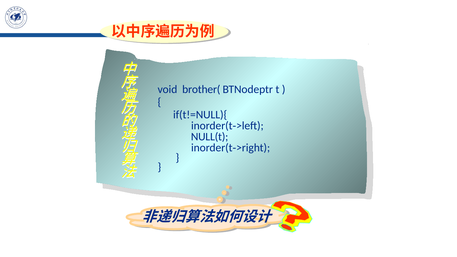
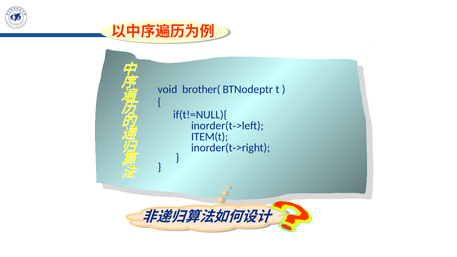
NULL(t: NULL(t -> ITEM(t (210, 137)
